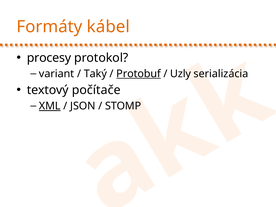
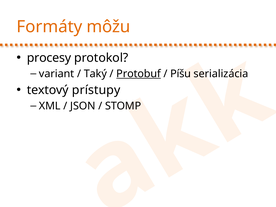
kábel: kábel -> môžu (108, 27)
Uzly: Uzly -> Píšu (181, 74)
počítače: počítače -> prístupy (96, 90)
XML underline: present -> none (50, 106)
